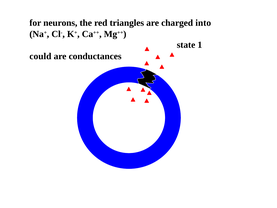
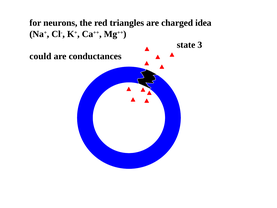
into: into -> idea (203, 23)
1: 1 -> 3 (200, 45)
